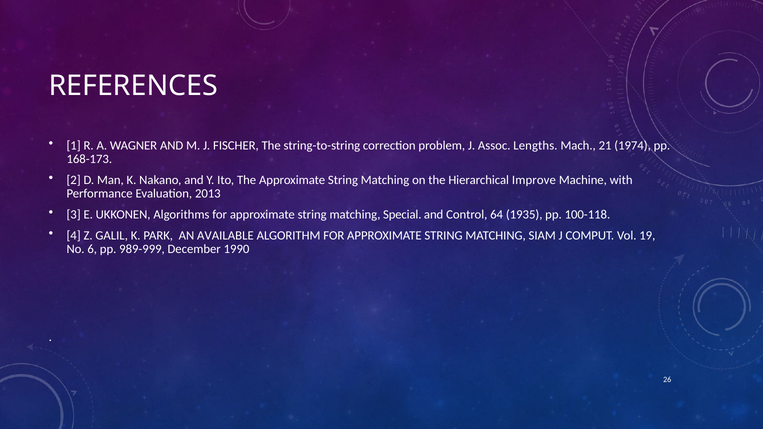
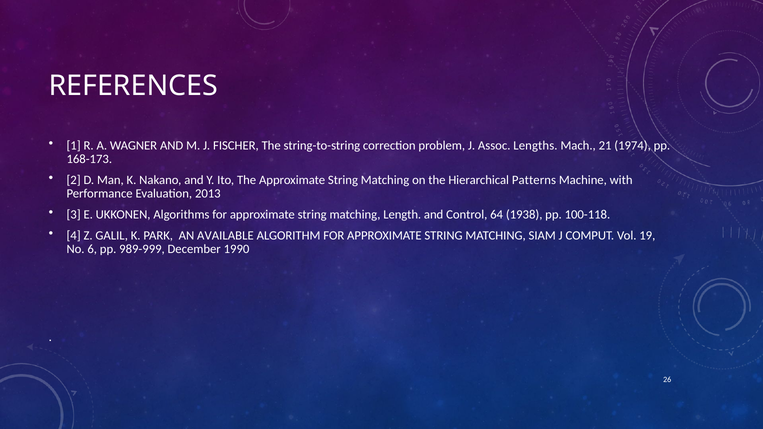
Improve: Improve -> Patterns (534, 180)
Special: Special -> Length (402, 215)
1935: 1935 -> 1938 (524, 215)
